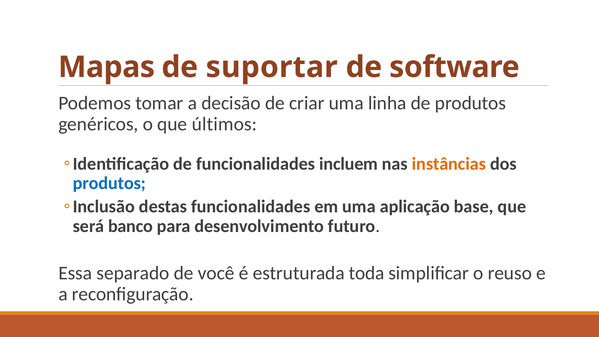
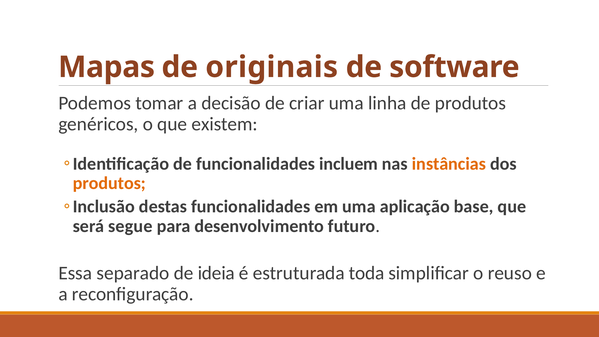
suportar: suportar -> originais (272, 67)
últimos: últimos -> existem (225, 124)
produtos colour: blue -> orange (109, 183)
banco: banco -> segue (130, 226)
você: você -> ideia (216, 273)
